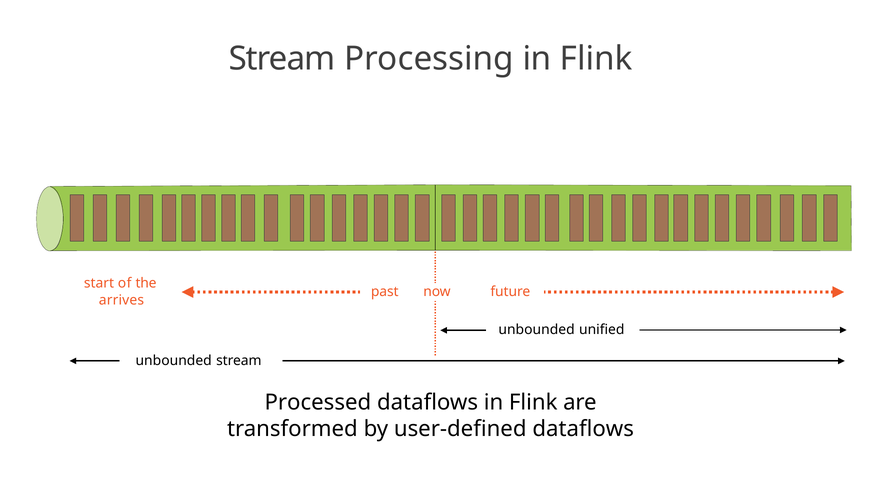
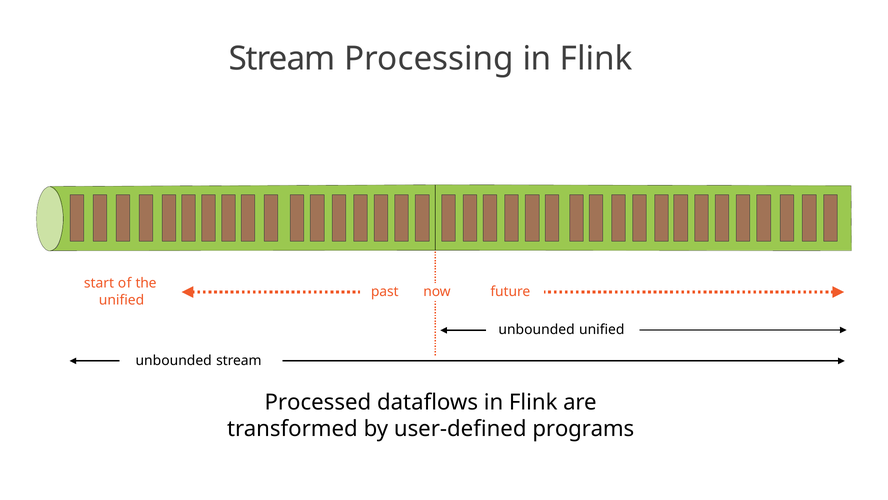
arrives: arrives -> unified (122, 300)
user-defined dataflows: dataflows -> programs (583, 428)
